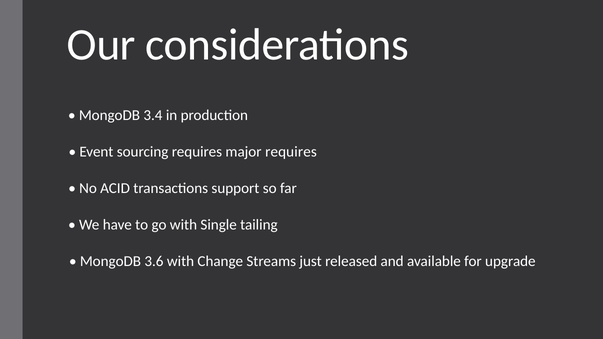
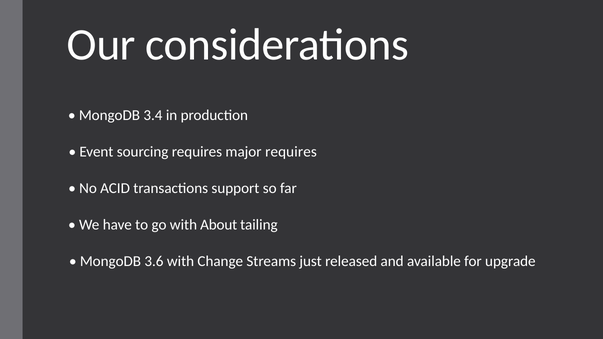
Single: Single -> About (219, 225)
